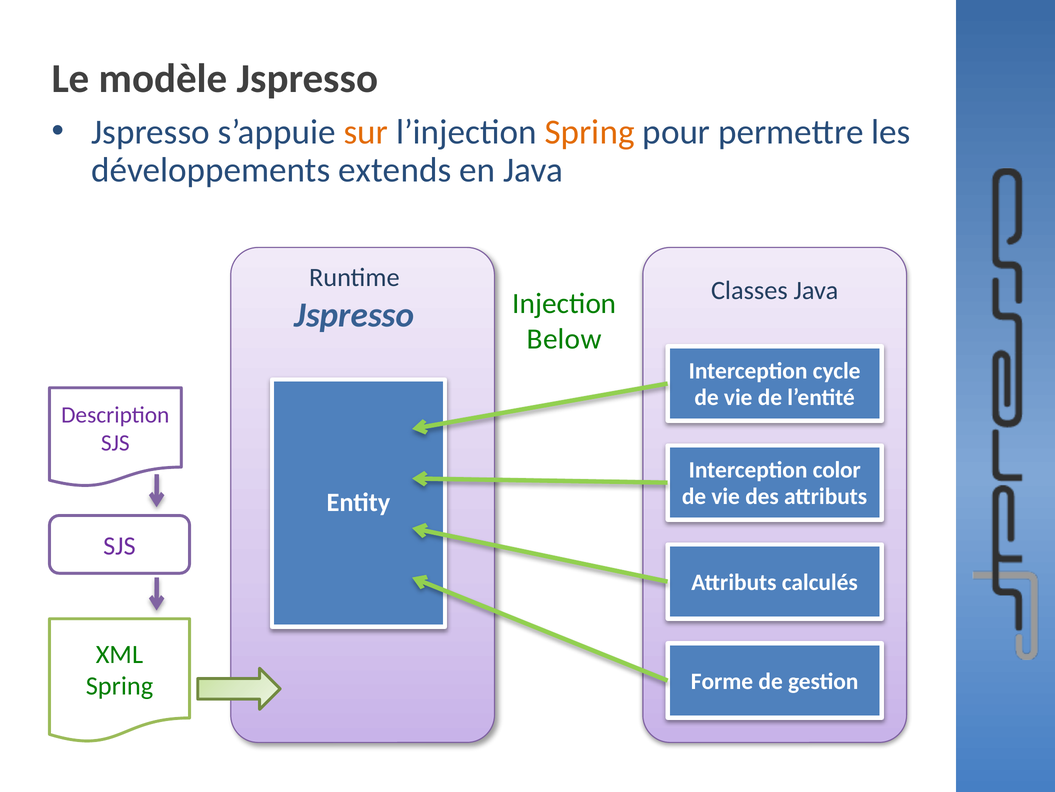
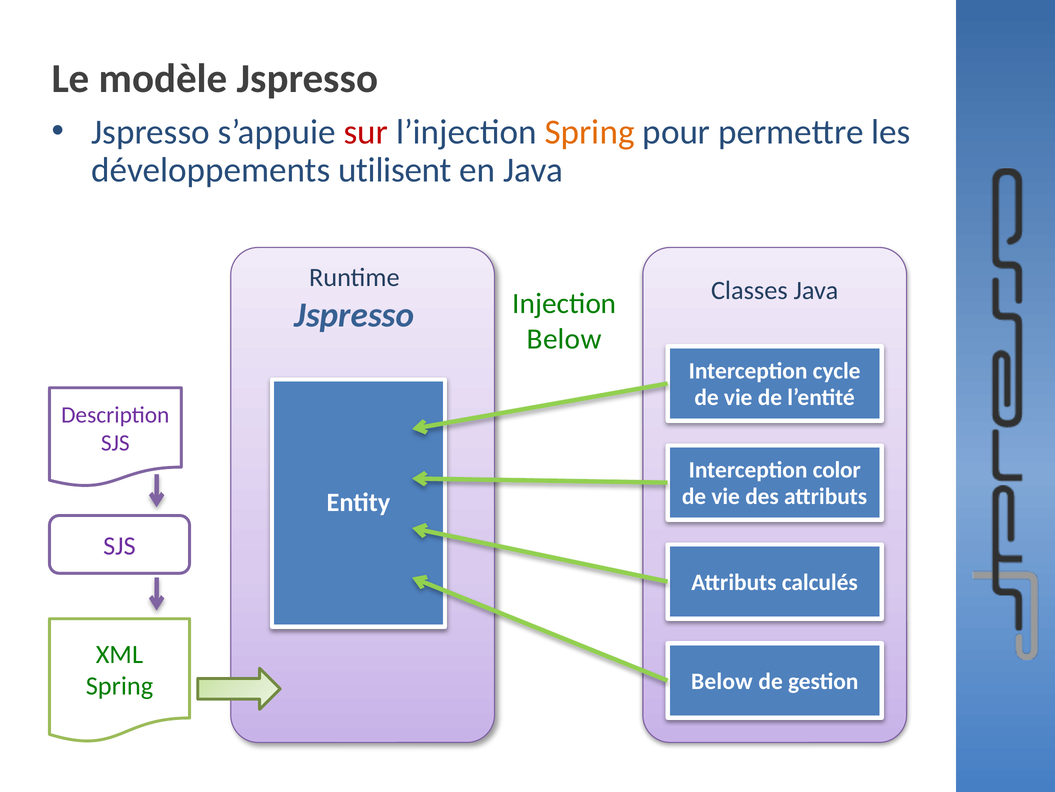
sur colour: orange -> red (366, 132)
extends: extends -> utilisent (395, 170)
Forme: Forme -> Below (722, 681)
